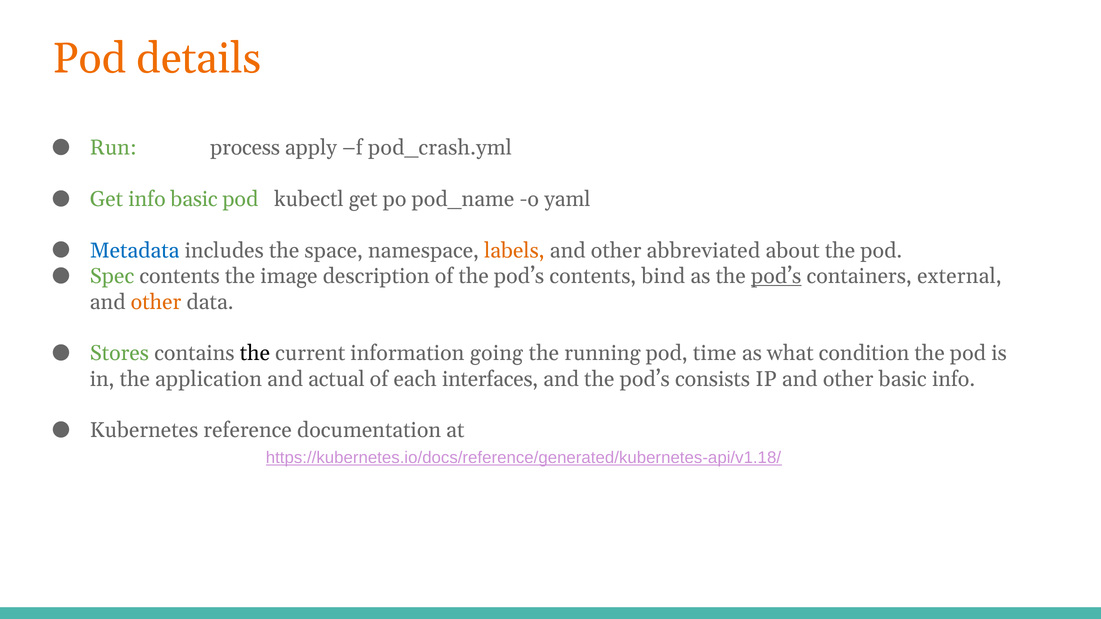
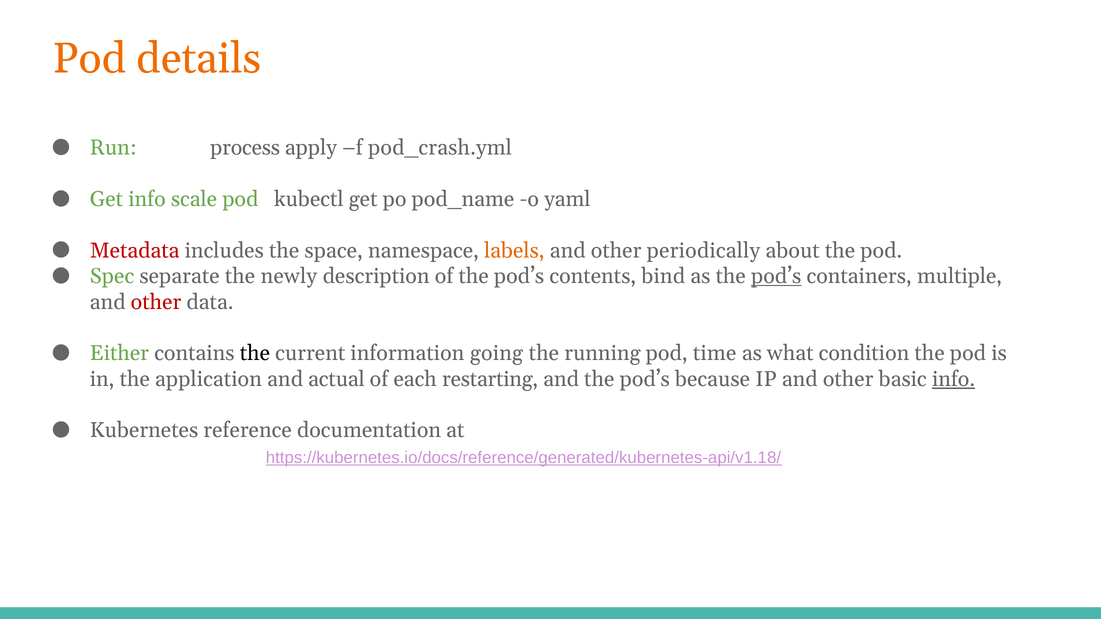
info basic: basic -> scale (194, 199)
Metadata colour: blue -> red (135, 251)
abbreviated: abbreviated -> periodically (703, 251)
Spec contents: contents -> separate (180, 276)
image: image -> newly (289, 276)
external: external -> multiple (960, 276)
other colour: orange -> red (156, 302)
Stores: Stores -> Either (119, 354)
interfaces: interfaces -> restarting (490, 379)
consists: consists -> because (713, 379)
info underline: none -> present (954, 379)
